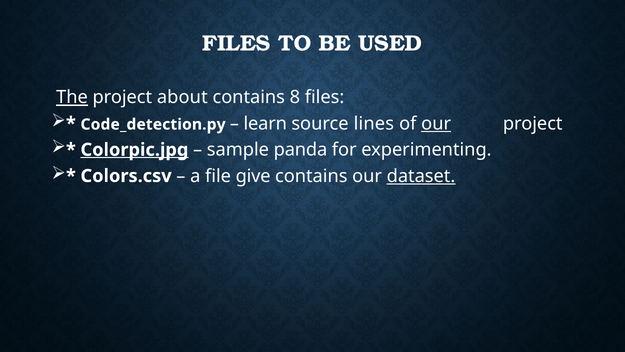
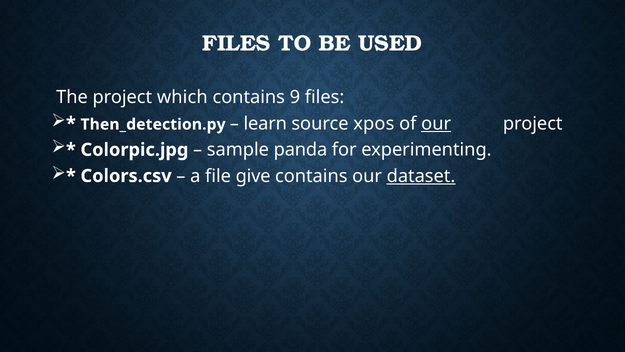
The underline: present -> none (72, 97)
about: about -> which (182, 97)
8: 8 -> 9 (295, 97)
Code_detection.py: Code_detection.py -> Then_detection.py (153, 124)
lines: lines -> xpos (374, 123)
Colorpic.jpg underline: present -> none (134, 150)
